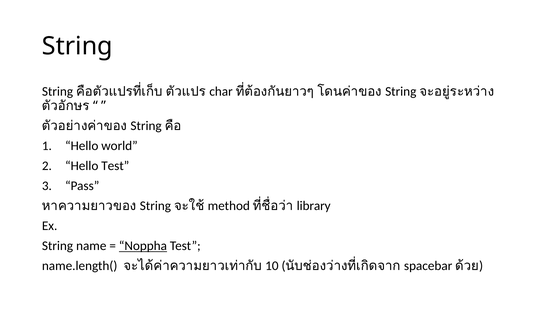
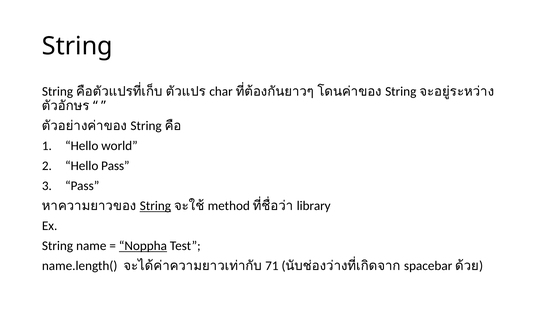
Hello Test: Test -> Pass (115, 166)
String underline: none -> present (155, 205)
10: 10 -> 71 (272, 265)
